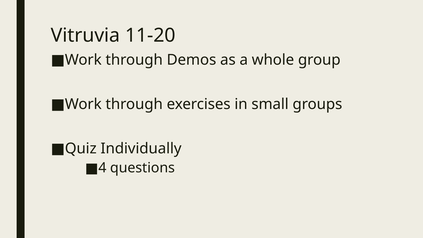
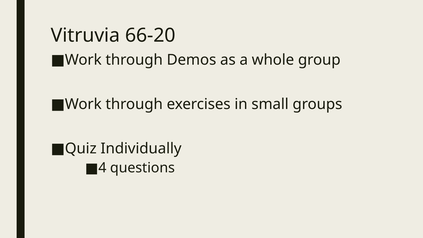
11-20: 11-20 -> 66-20 (150, 36)
